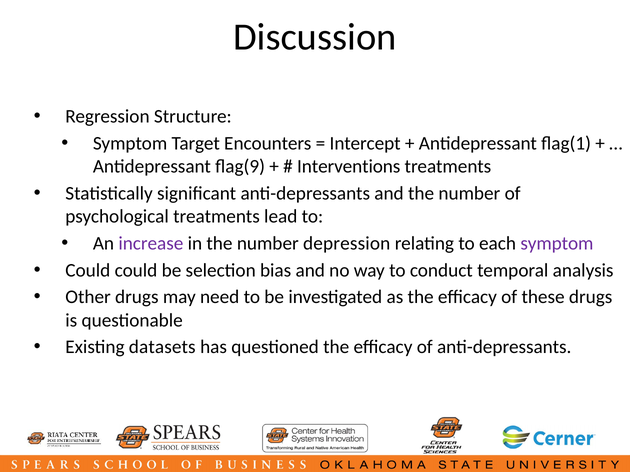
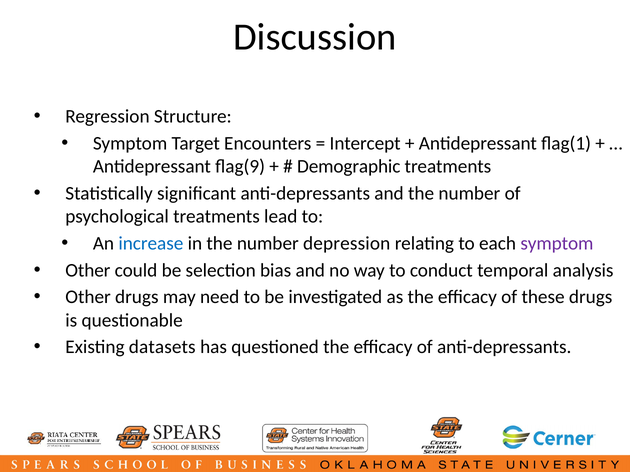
Interventions: Interventions -> Demographic (349, 167)
increase colour: purple -> blue (151, 244)
Could: Could -> Other (88, 271)
